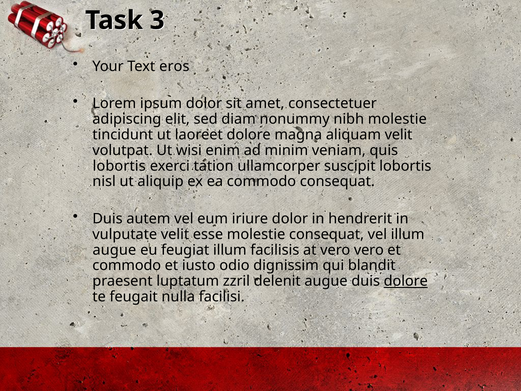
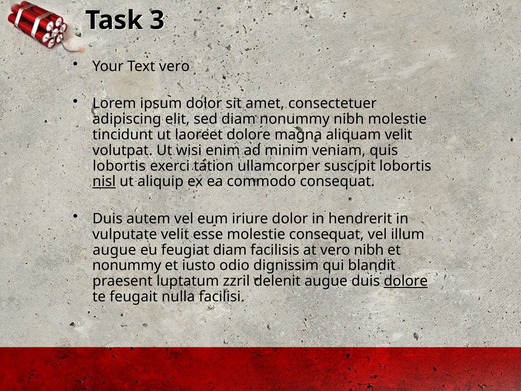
Text eros: eros -> vero (174, 66)
nisl underline: none -> present (104, 181)
feugiat illum: illum -> diam (230, 250)
vero vero: vero -> nibh (369, 250)
commodo: commodo -> nonummy (127, 265)
